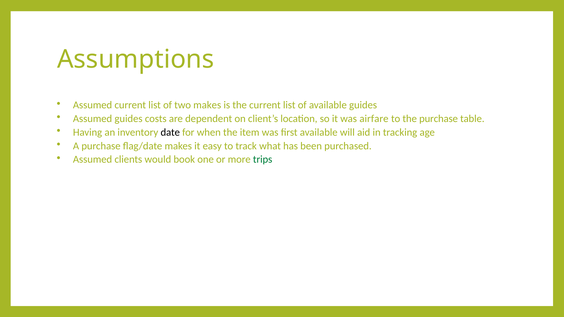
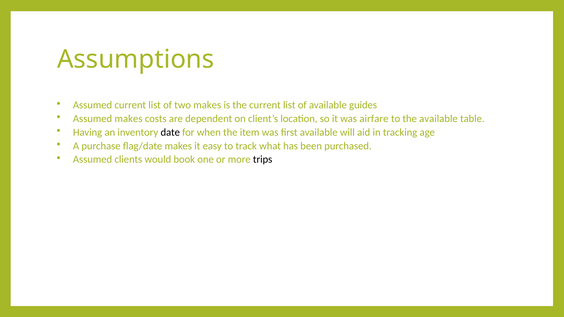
Assumed guides: guides -> makes (128, 119)
the purchase: purchase -> available (438, 119)
trips colour: green -> black (263, 160)
